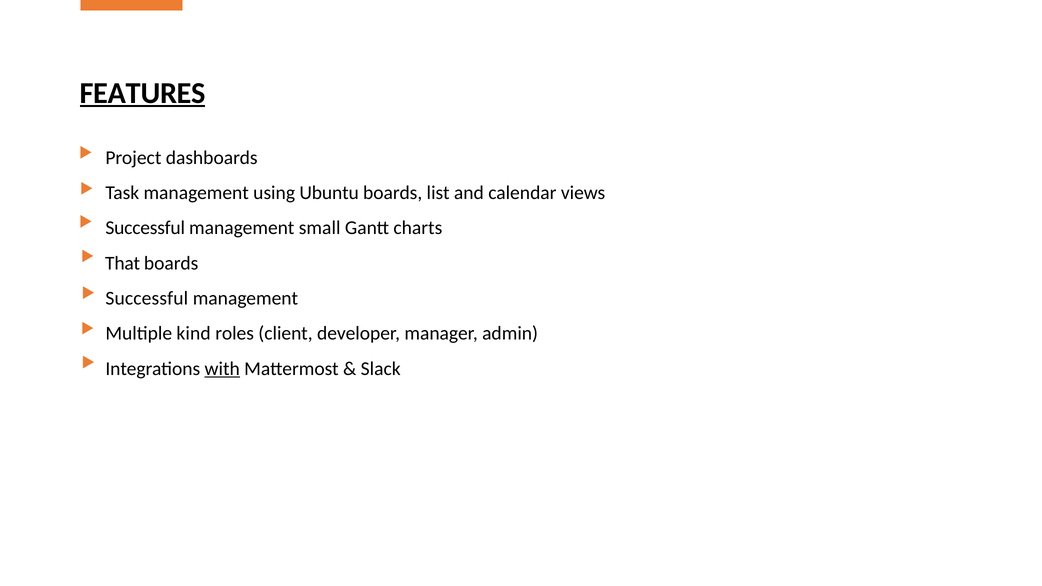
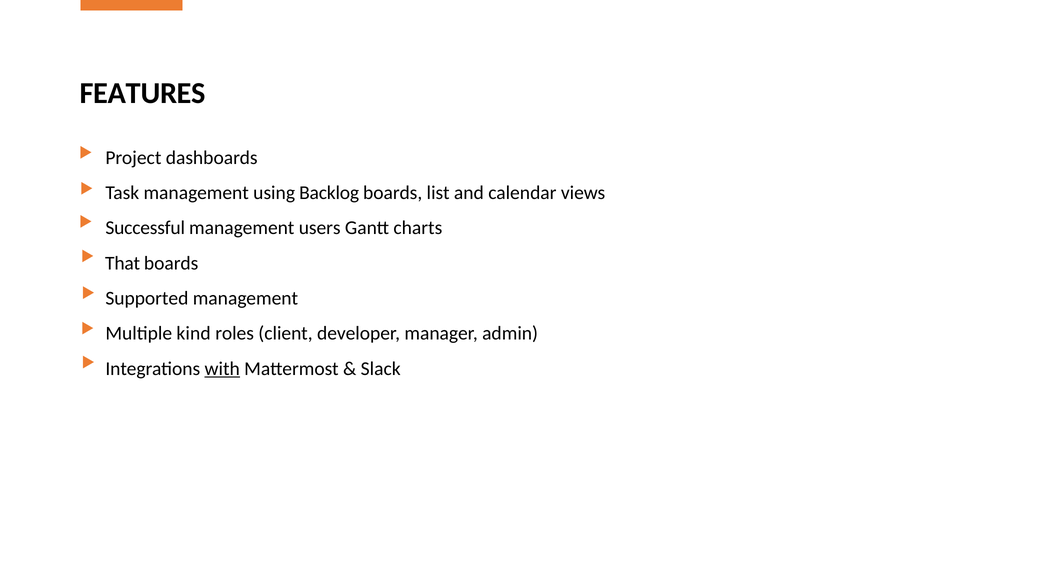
FEATURES underline: present -> none (143, 93)
Ubuntu: Ubuntu -> Backlog (329, 193)
small: small -> users (320, 228)
Successful: Successful -> Supported (147, 298)
